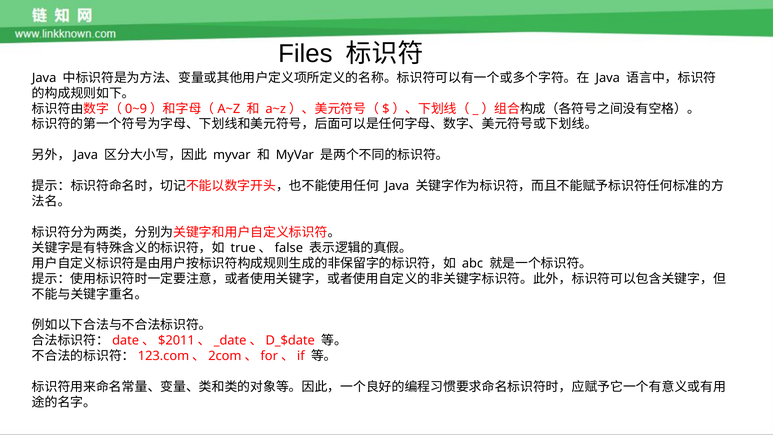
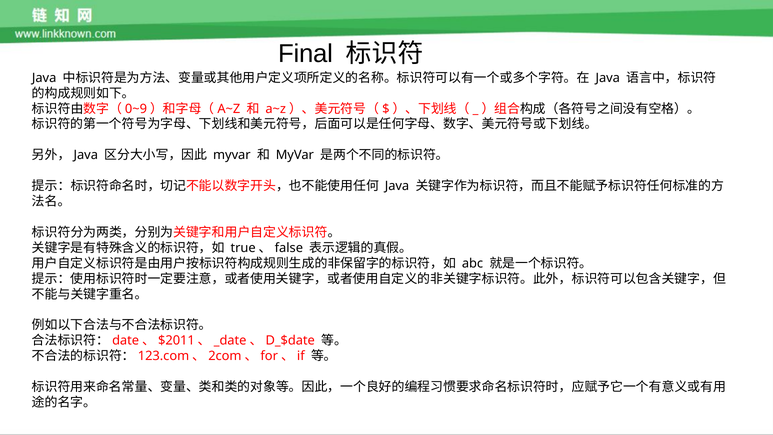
Files: Files -> Final (305, 54)
